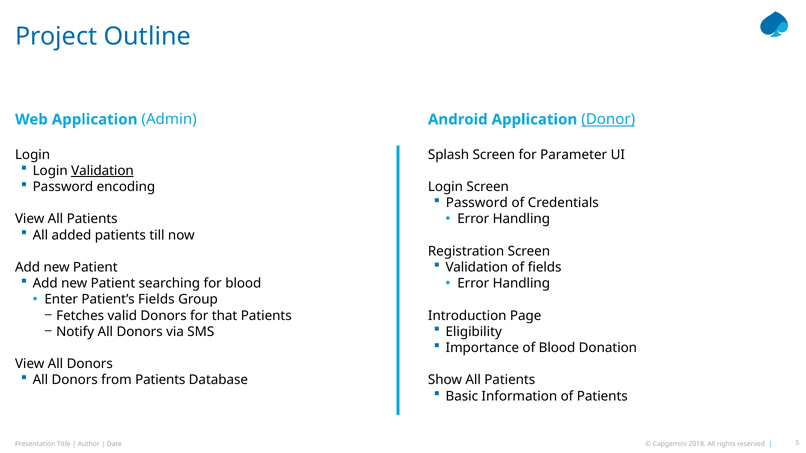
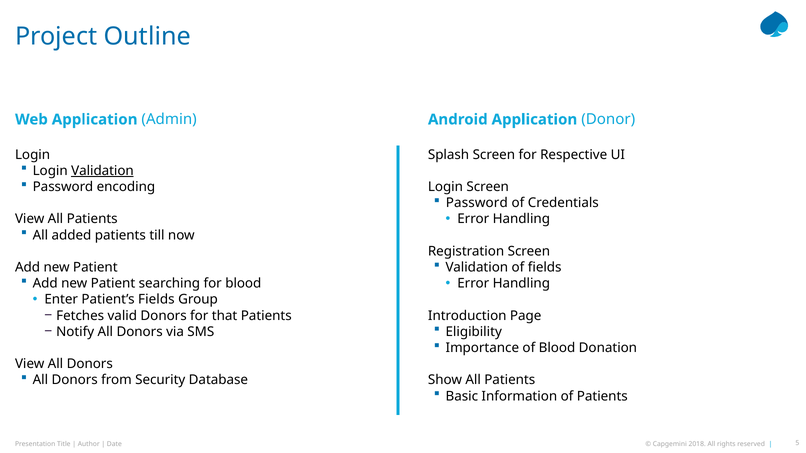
Donor underline: present -> none (608, 120)
Parameter: Parameter -> Respective (574, 155)
from Patients: Patients -> Security (160, 380)
